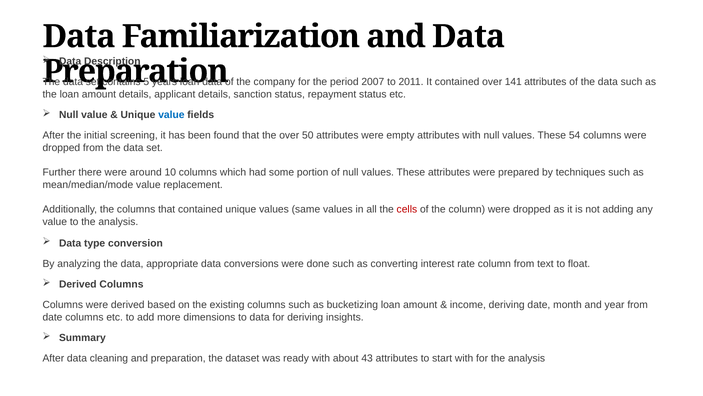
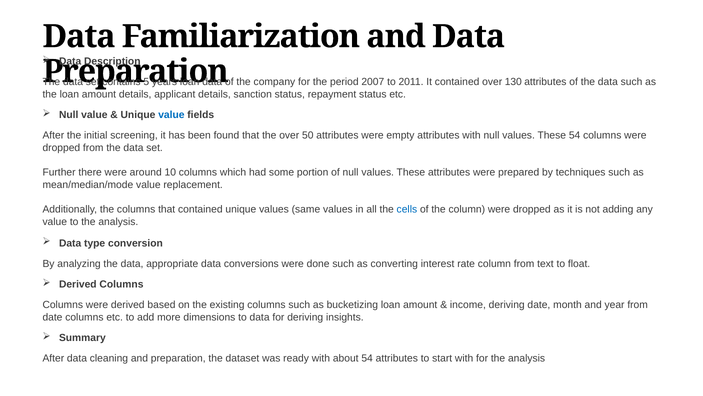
141: 141 -> 130 (513, 82)
cells colour: red -> blue (407, 209)
about 43: 43 -> 54 (367, 358)
